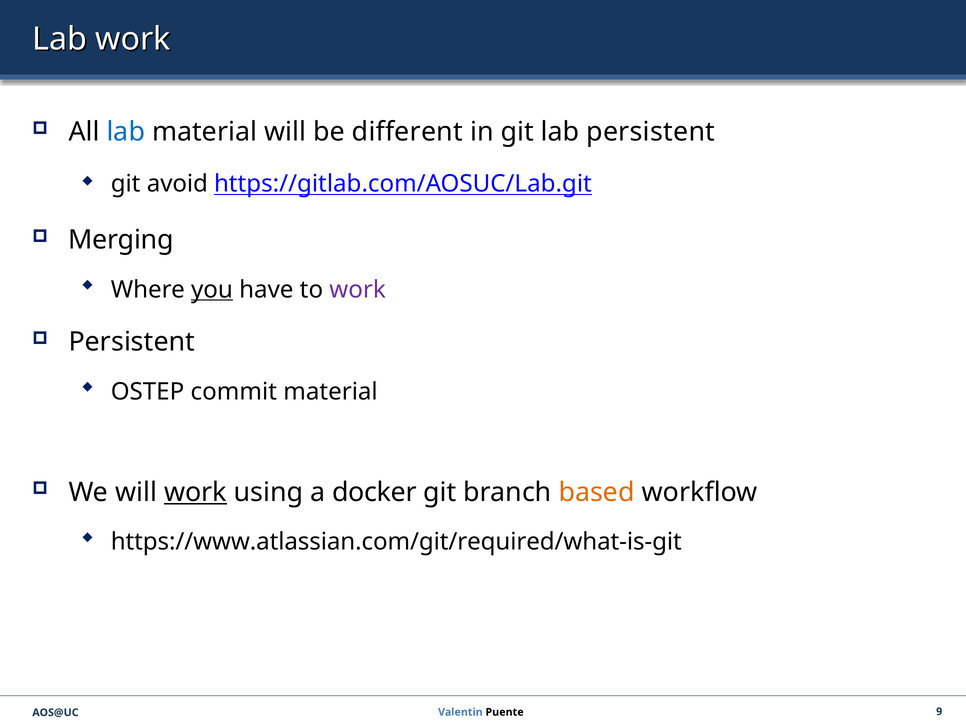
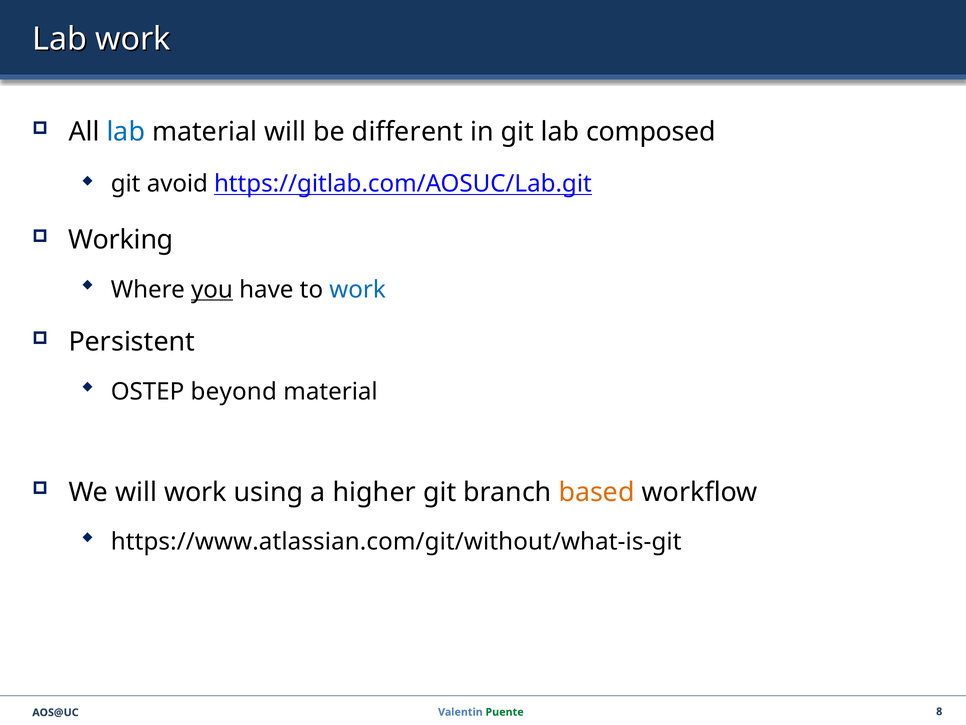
lab persistent: persistent -> composed (651, 132)
Merging: Merging -> Working (121, 240)
work colour: purple -> blue (358, 289)
commit: commit -> beyond (234, 391)
work underline: present -> none (195, 492)
docker: docker -> higher (374, 492)
https://www.atlassian.com/git/required/what-is-git: https://www.atlassian.com/git/required/what-is-git -> https://www.atlassian.com/git/without/what-is-git (396, 542)
Puente colour: black -> green (505, 712)
9: 9 -> 8 (939, 711)
